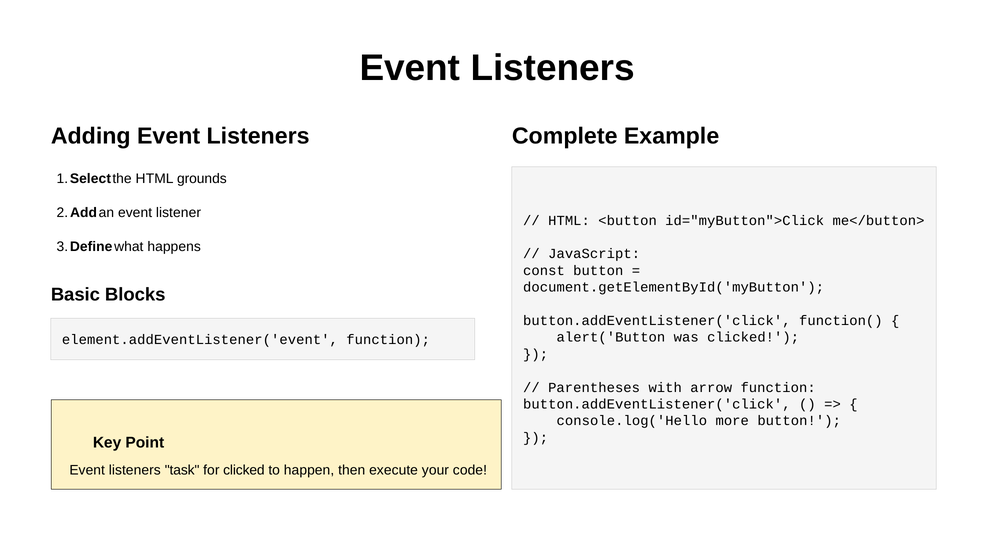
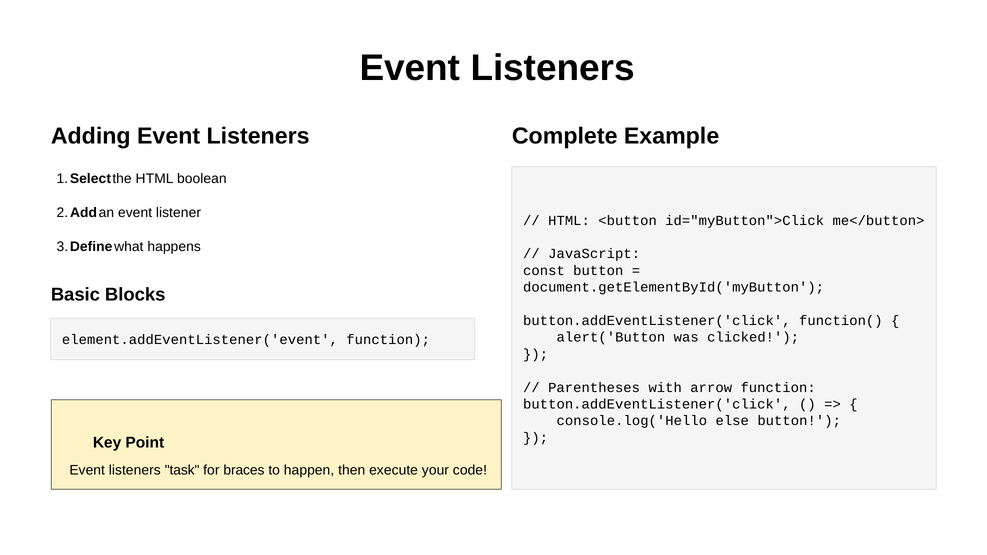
grounds: grounds -> boolean (202, 179)
more: more -> else (732, 421)
for clicked: clicked -> braces (244, 470)
